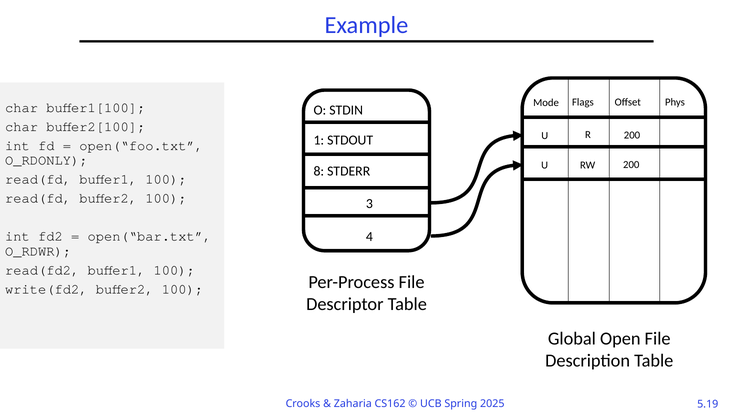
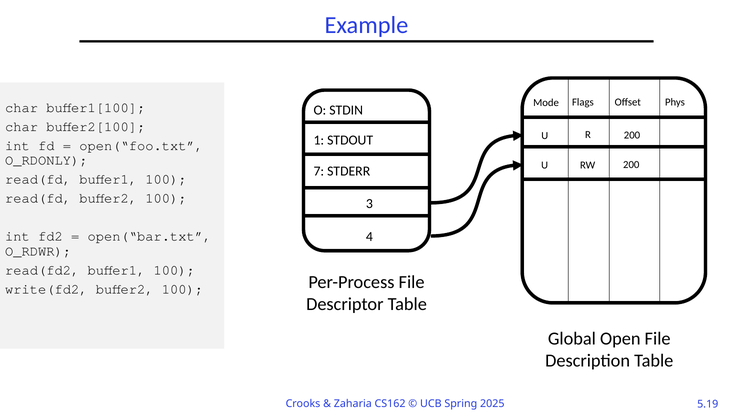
8: 8 -> 7 (319, 171)
